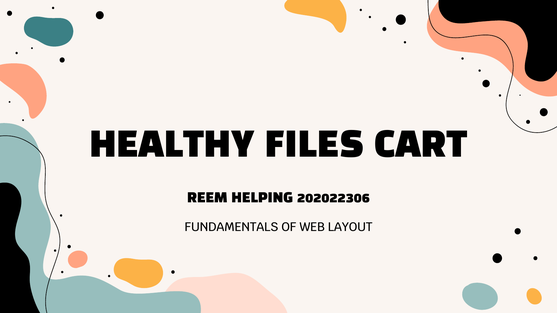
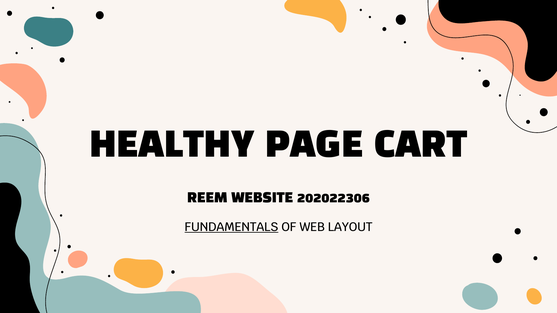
FILES: FILES -> PAGE (314, 145)
HELPING: HELPING -> WEBSITE (262, 198)
FUNDAMENTALS underline: none -> present (231, 227)
